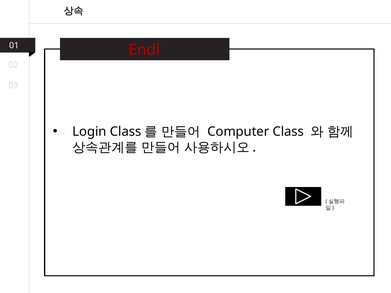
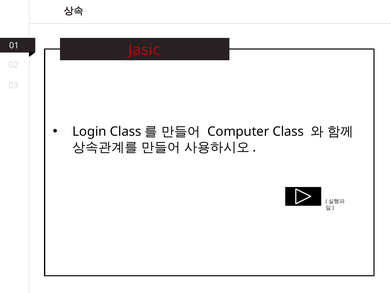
Endl: Endl -> Jasic (144, 50)
